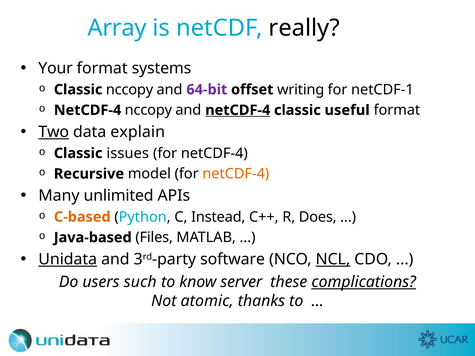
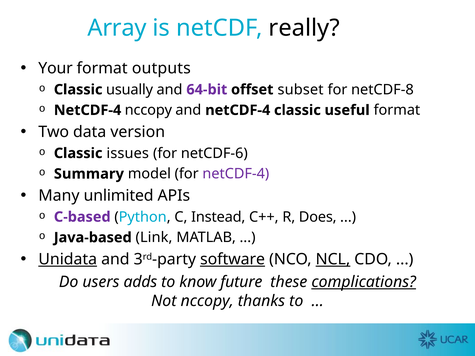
systems: systems -> outputs (161, 68)
Classic nccopy: nccopy -> usually (130, 90)
writing: writing -> subset (301, 90)
netCDF-1: netCDF-1 -> netCDF-8 (382, 90)
netCDF-4 underline: present -> none (238, 110)
Two underline: present -> none (54, 132)
explain: explain -> version (138, 132)
netCDF-4: netCDF-4 -> netCDF-6 (214, 153)
Recursive: Recursive -> Summary (89, 174)
netCDF-4 colour: orange -> purple (236, 174)
C-based colour: orange -> purple (82, 217)
Files: Files -> Link (154, 238)
software underline: none -> present (233, 260)
such: such -> adds (140, 282)
server: server -> future (241, 282)
Not atomic: atomic -> nccopy (207, 301)
